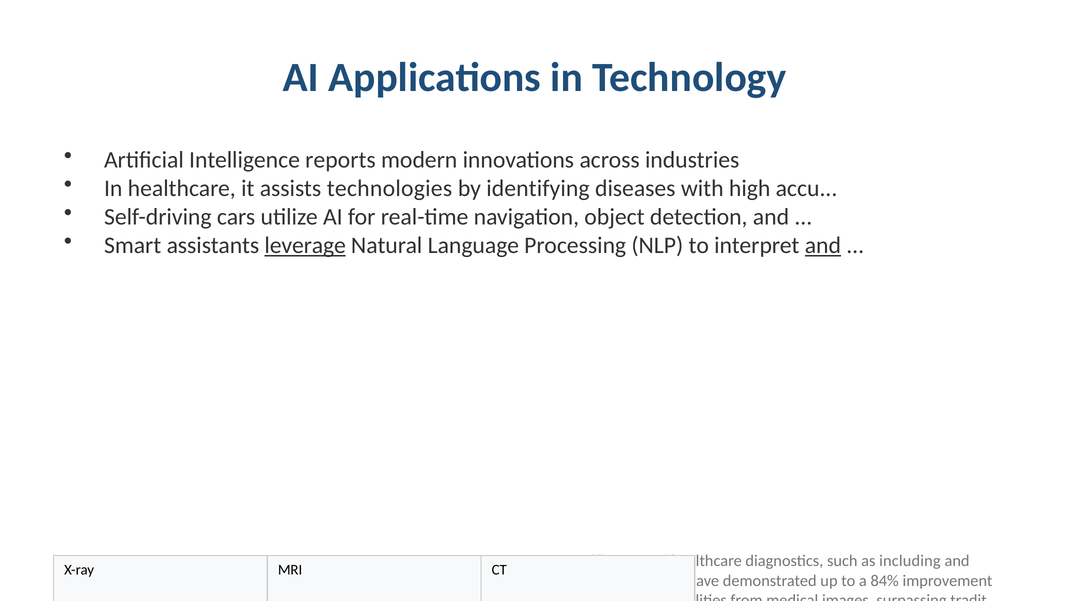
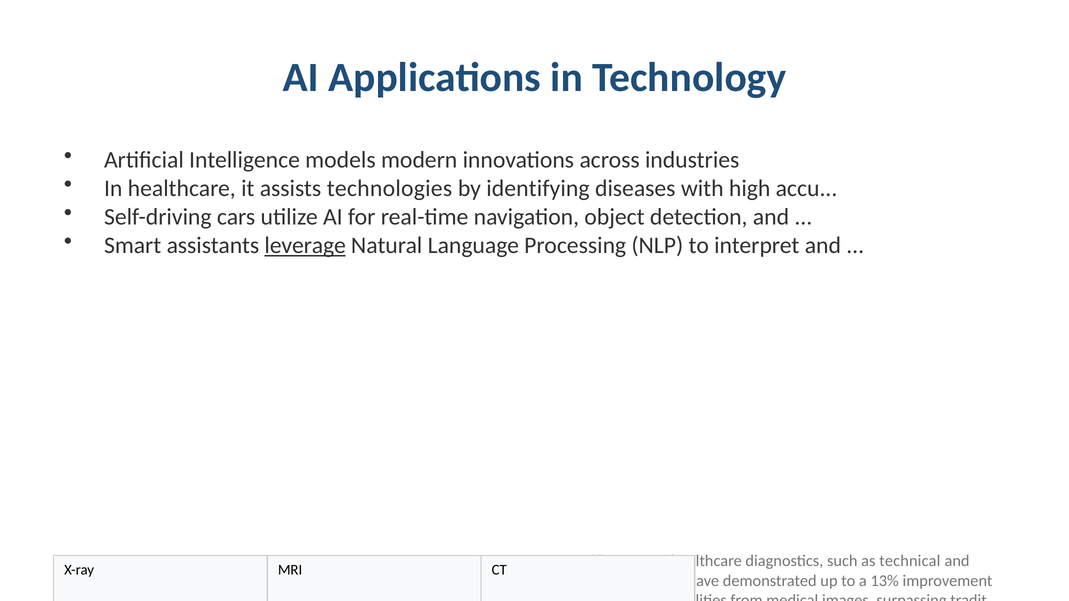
Intelligence reports: reports -> models (340, 160)
and underline: present -> none (823, 246)
including: including -> technical (910, 561)
84%: 84% -> 13% (885, 581)
